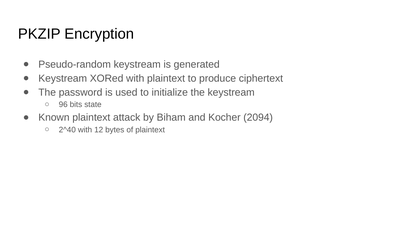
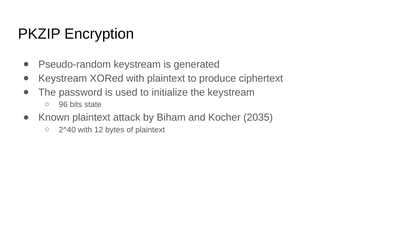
2094: 2094 -> 2035 (258, 117)
